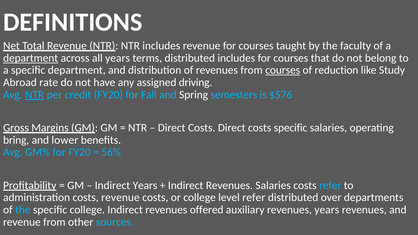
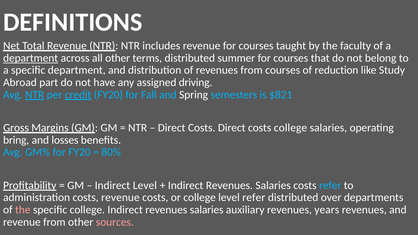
all years: years -> other (118, 58)
distributed includes: includes -> summer (236, 58)
courses underline: present -> none (283, 70)
rate: rate -> part (49, 82)
credit underline: none -> present (78, 95)
$576: $576 -> $821 (281, 95)
costs specific: specific -> college (290, 128)
lower: lower -> losses (65, 140)
56%: 56% -> 80% (111, 152)
Indirect Years: Years -> Level (145, 185)
the colour: light blue -> pink (23, 210)
college Indirect revenues offered: offered -> salaries (207, 210)
sources colour: light blue -> pink (115, 222)
